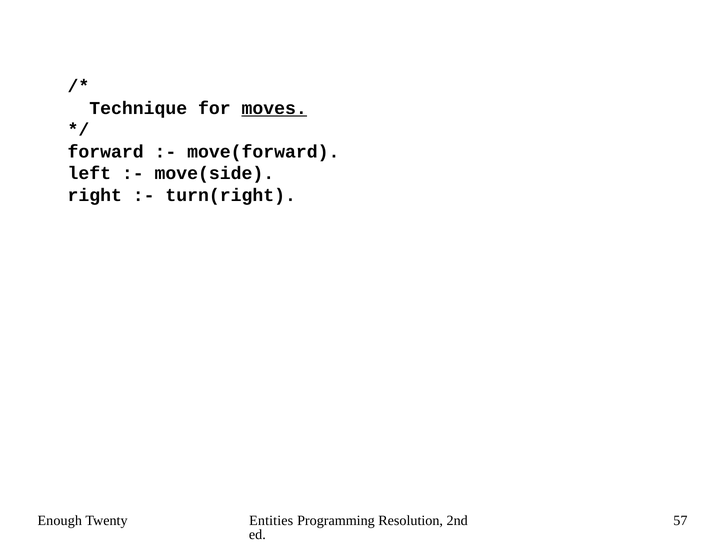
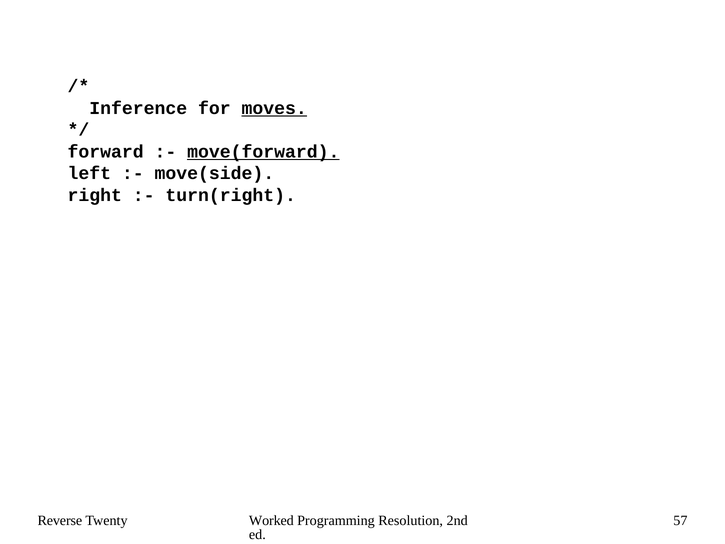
Technique: Technique -> Inference (138, 108)
move(forward underline: none -> present (263, 152)
Enough: Enough -> Reverse (60, 520)
Entities: Entities -> Worked (271, 520)
